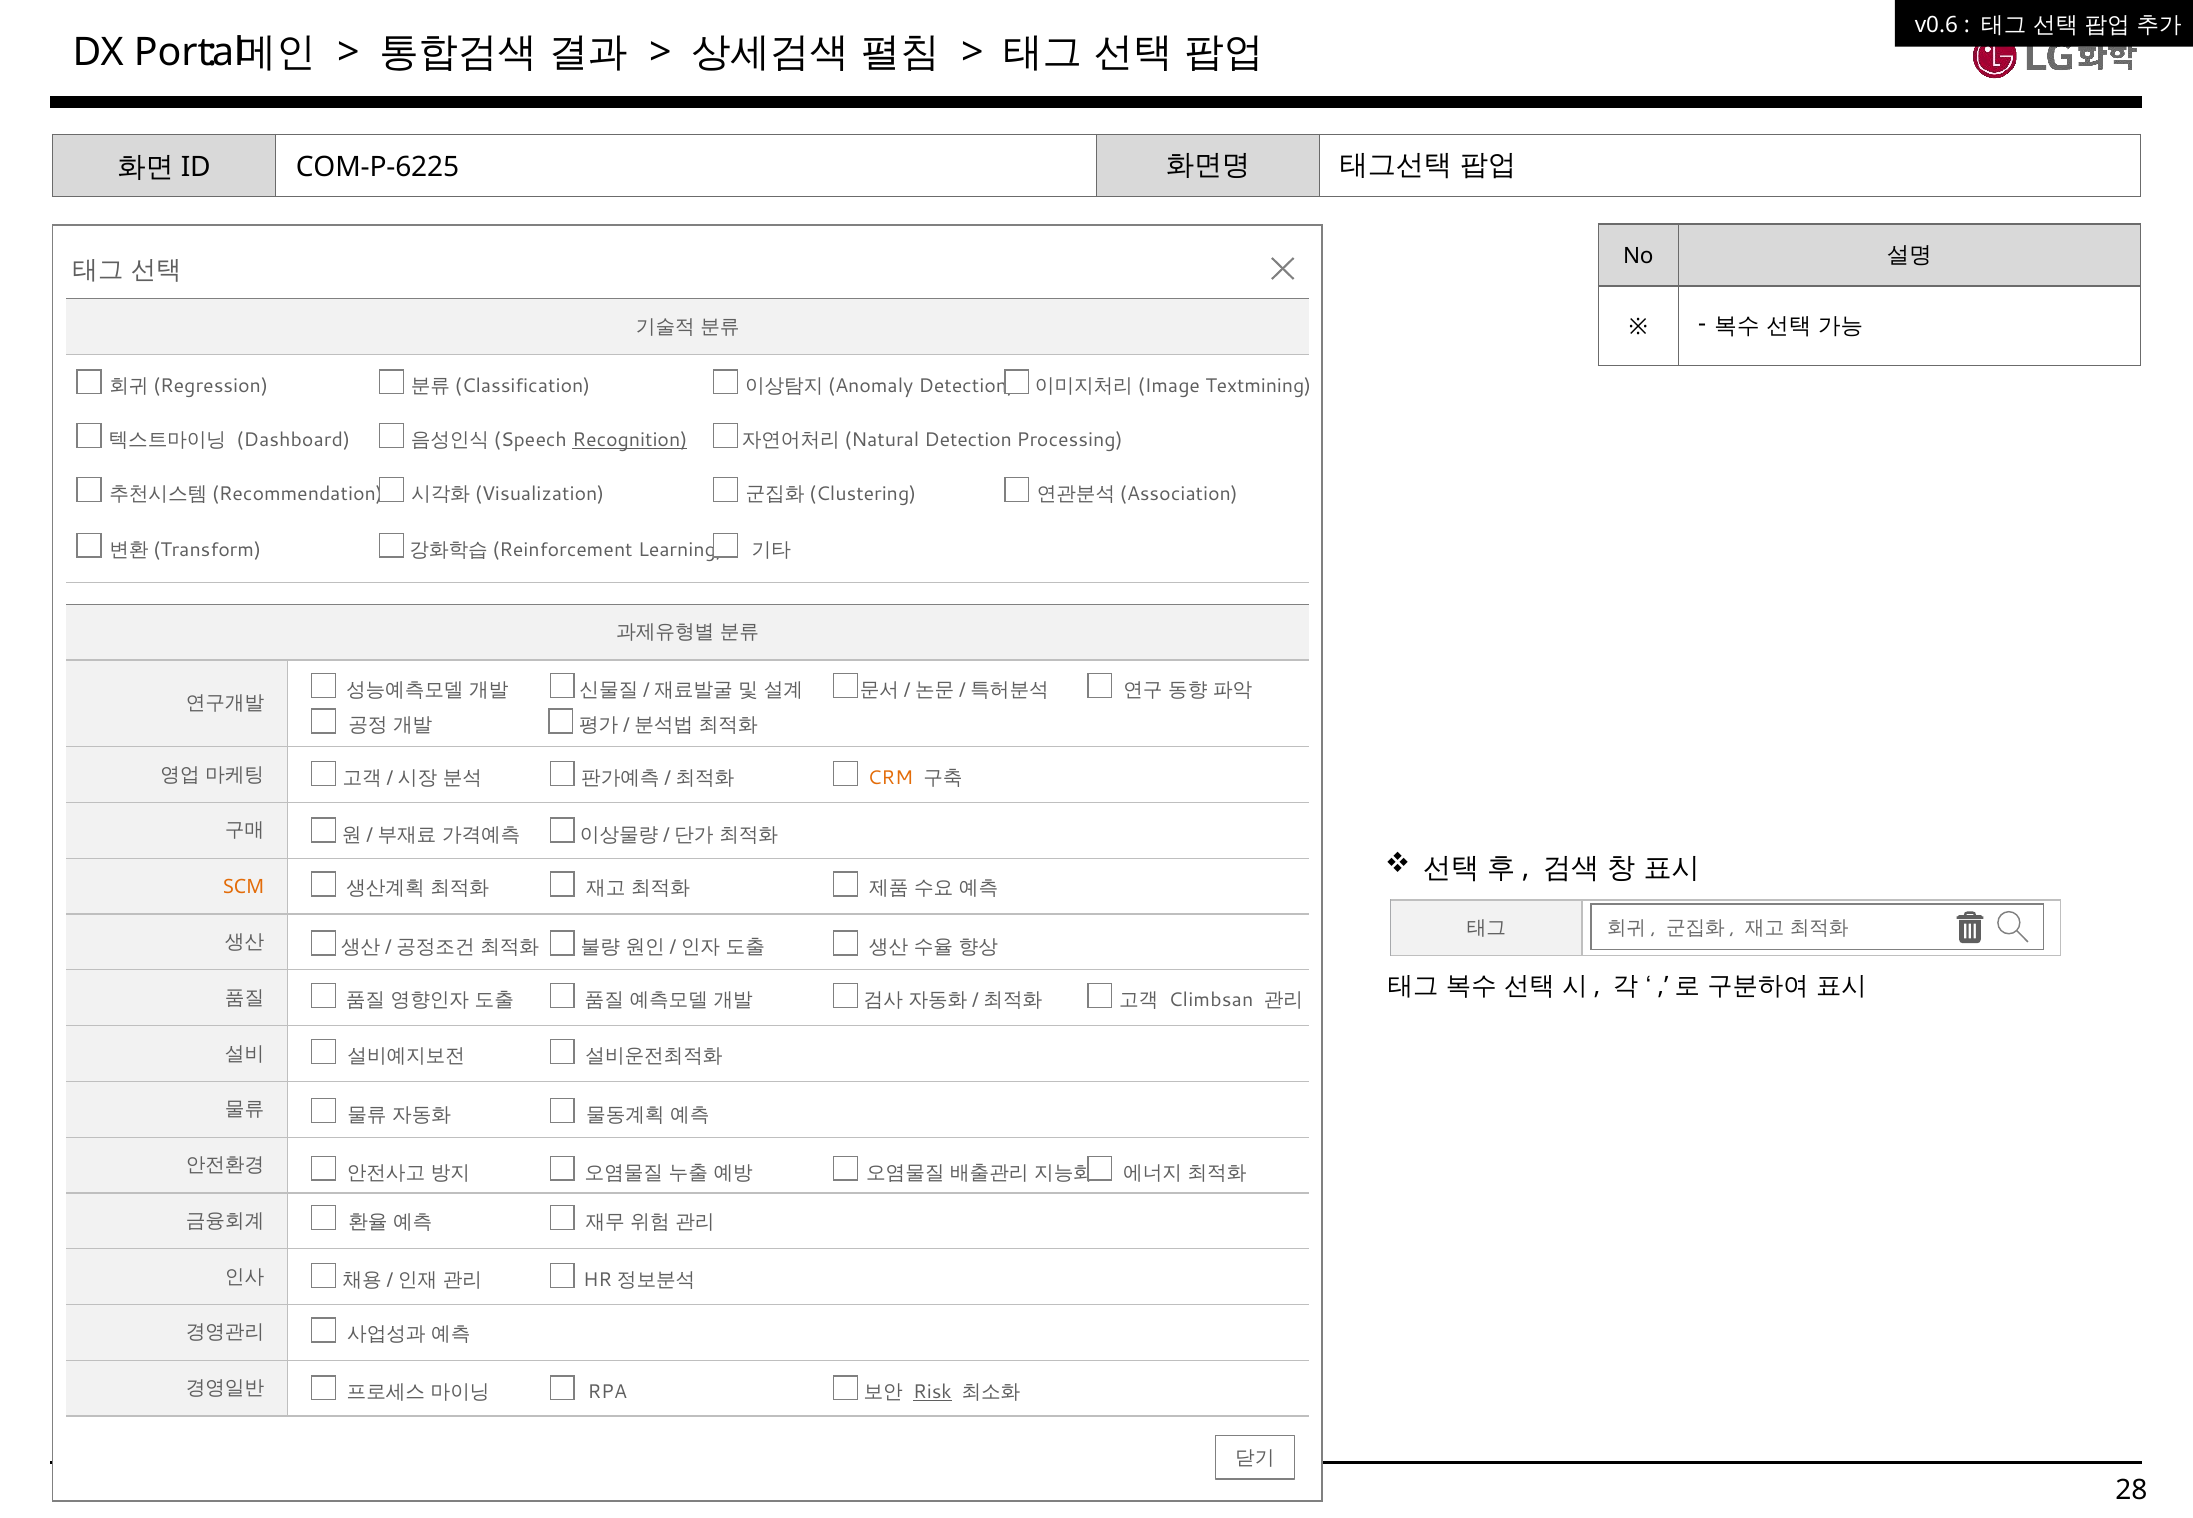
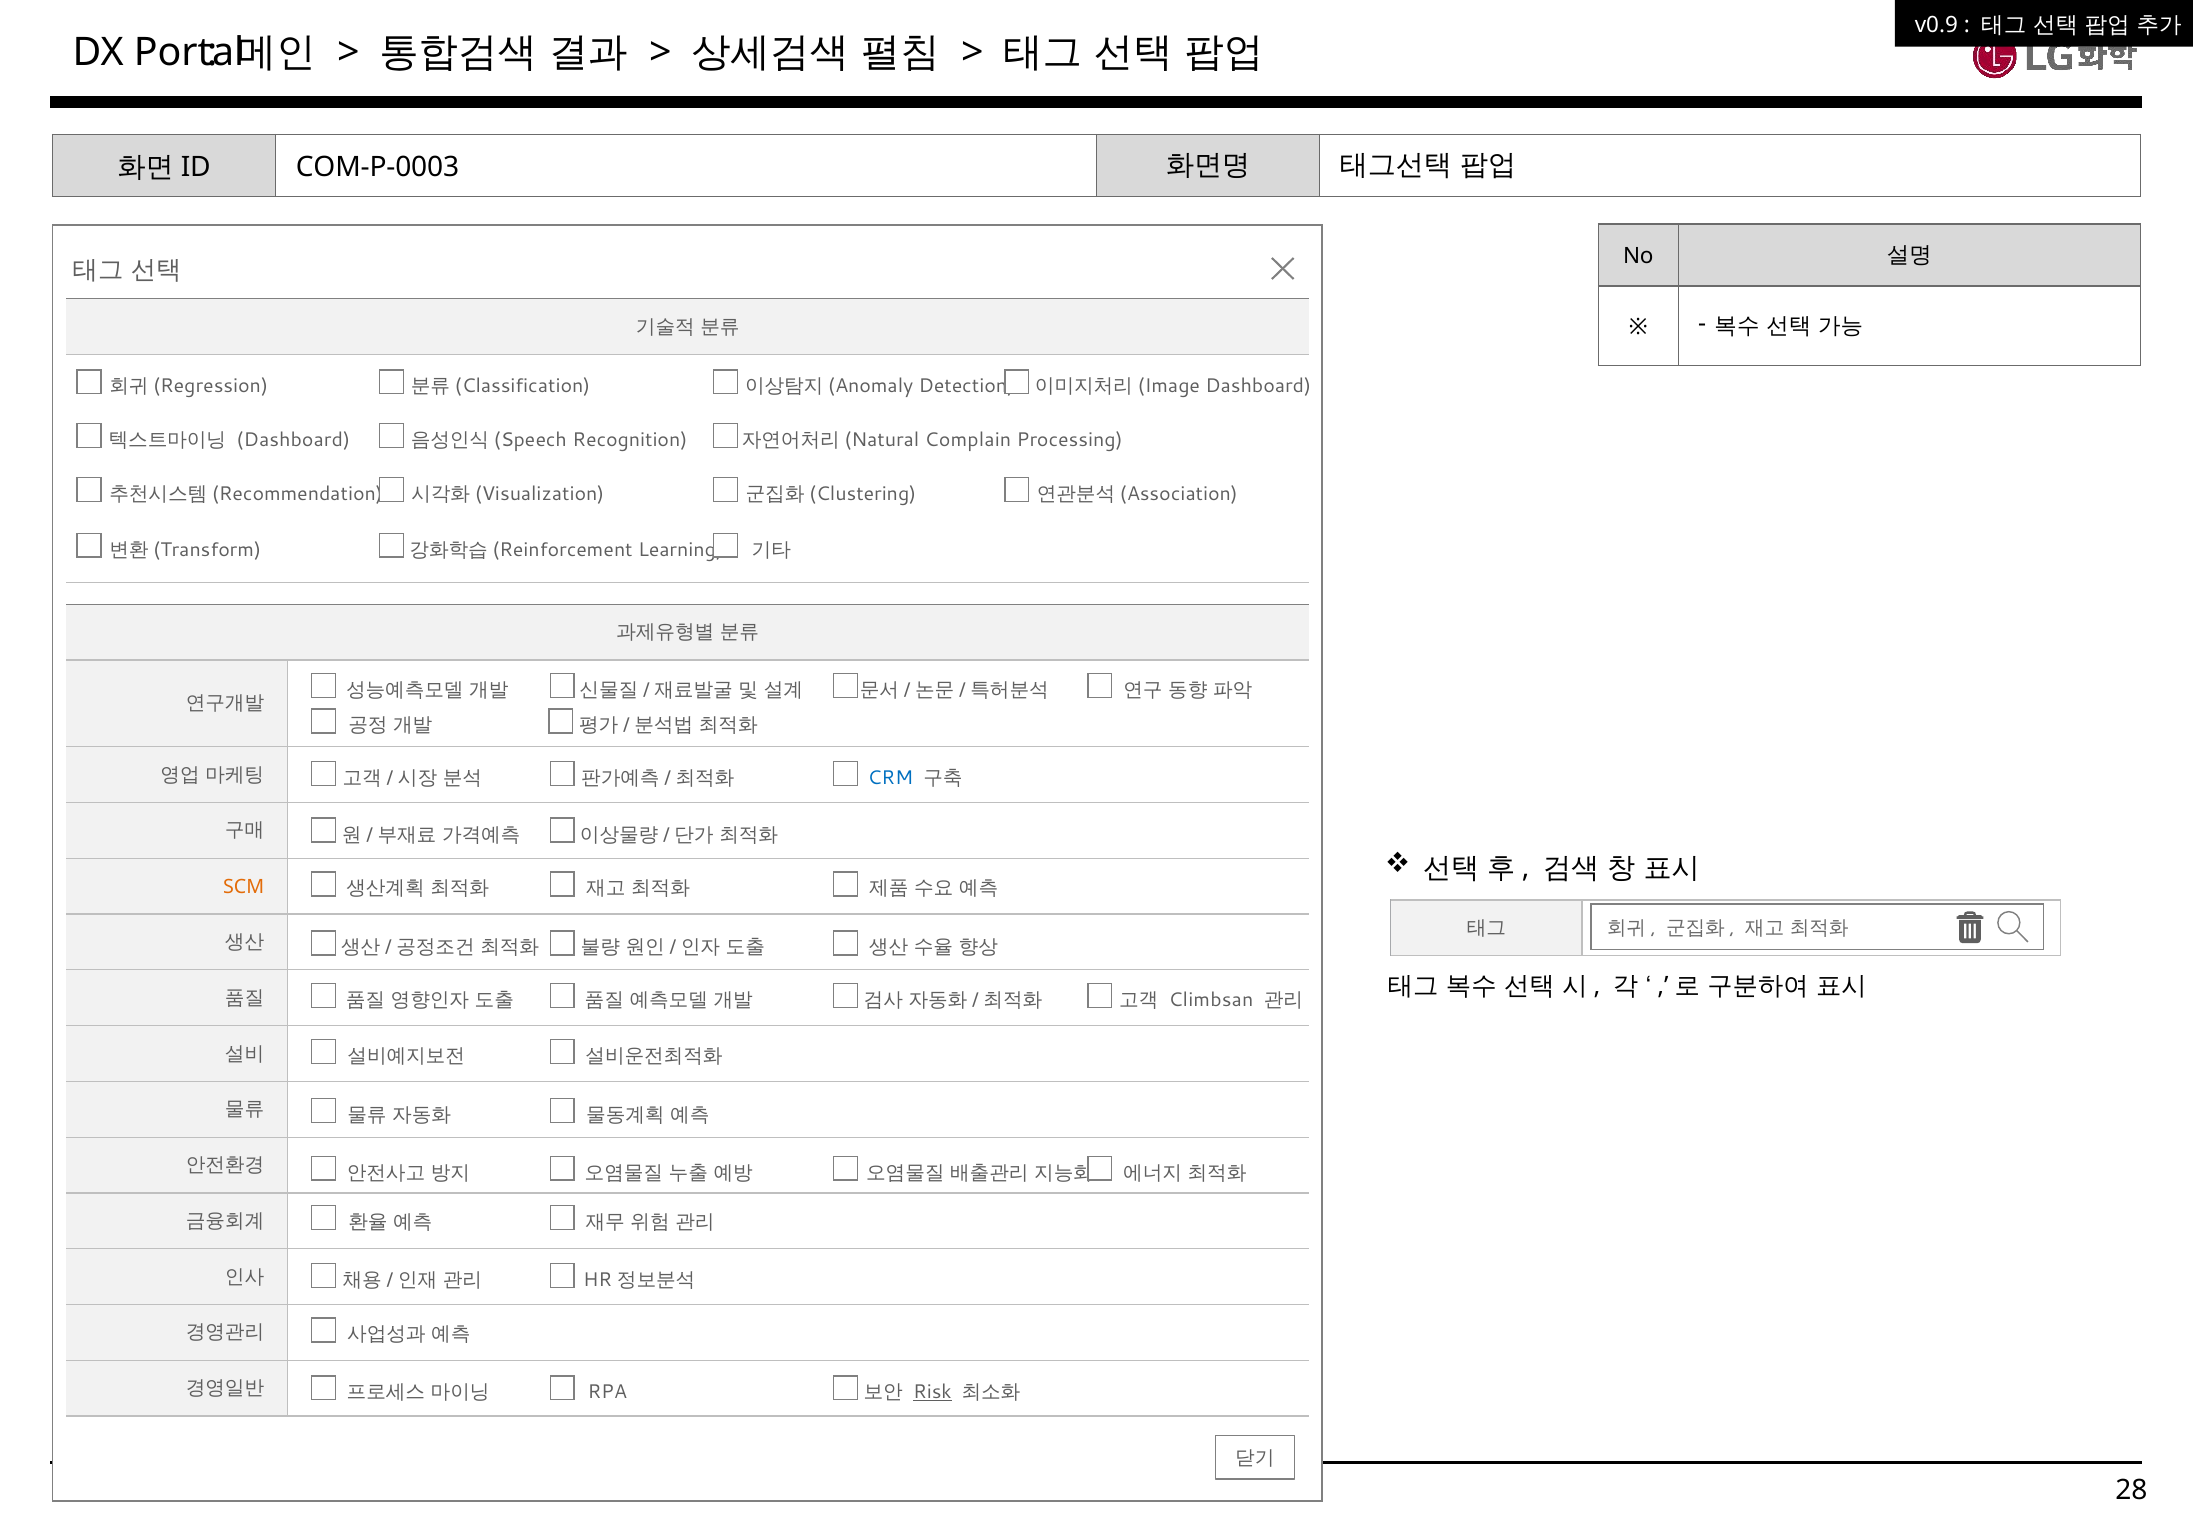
v0.6: v0.6 -> v0.9 (1936, 25)
COM-P-6225: COM-P-6225 -> COM-P-0003 (378, 167)
Textmining: Textmining -> Dashboard (1258, 386)
Recognition underline: present -> none (630, 440)
Detection: Detection -> Complain (968, 440)
CRM colour: orange -> blue (890, 778)
